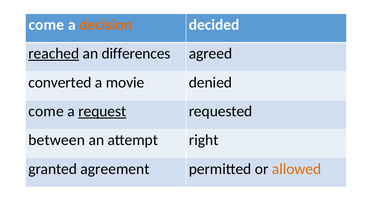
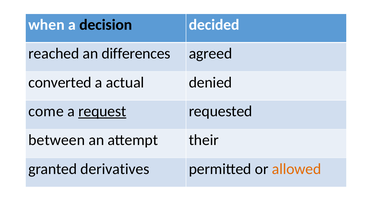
come: come -> when (46, 25)
decision colour: orange -> black (106, 25)
reached underline: present -> none (54, 54)
movie: movie -> actual (125, 83)
right: right -> their (204, 140)
agreement: agreement -> derivatives (115, 169)
